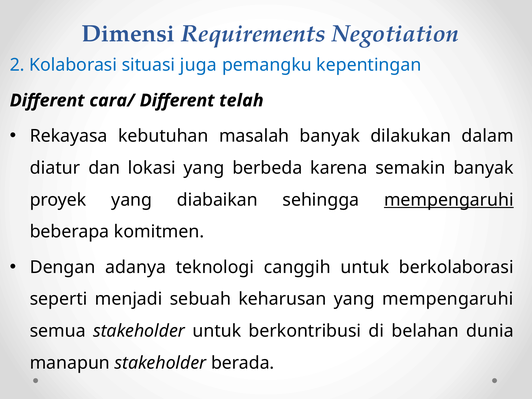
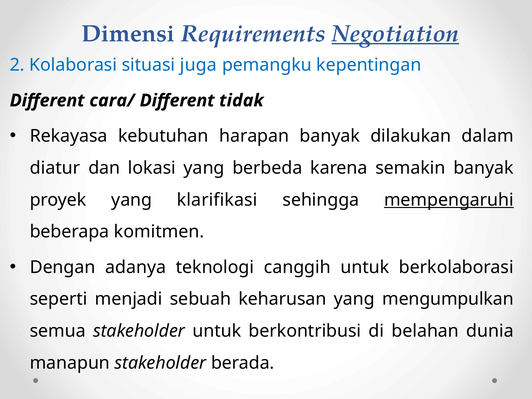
Negotiation underline: none -> present (395, 34)
telah: telah -> tidak (241, 101)
masalah: masalah -> harapan (254, 136)
diabaikan: diabaikan -> klarifikasi (217, 200)
yang mempengaruhi: mempengaruhi -> mengumpulkan (448, 299)
